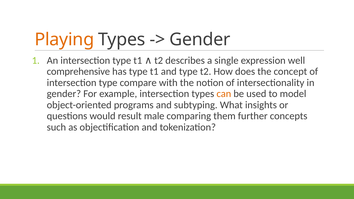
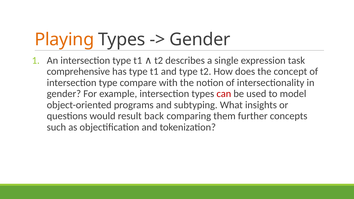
well: well -> task (296, 60)
can colour: orange -> red (224, 94)
male: male -> back (154, 116)
